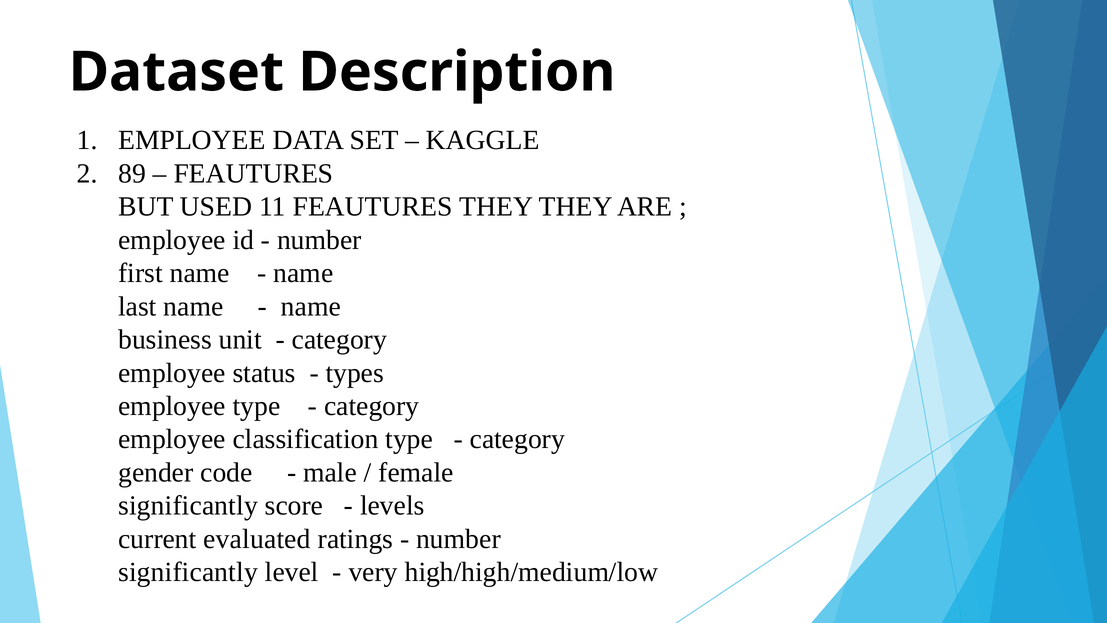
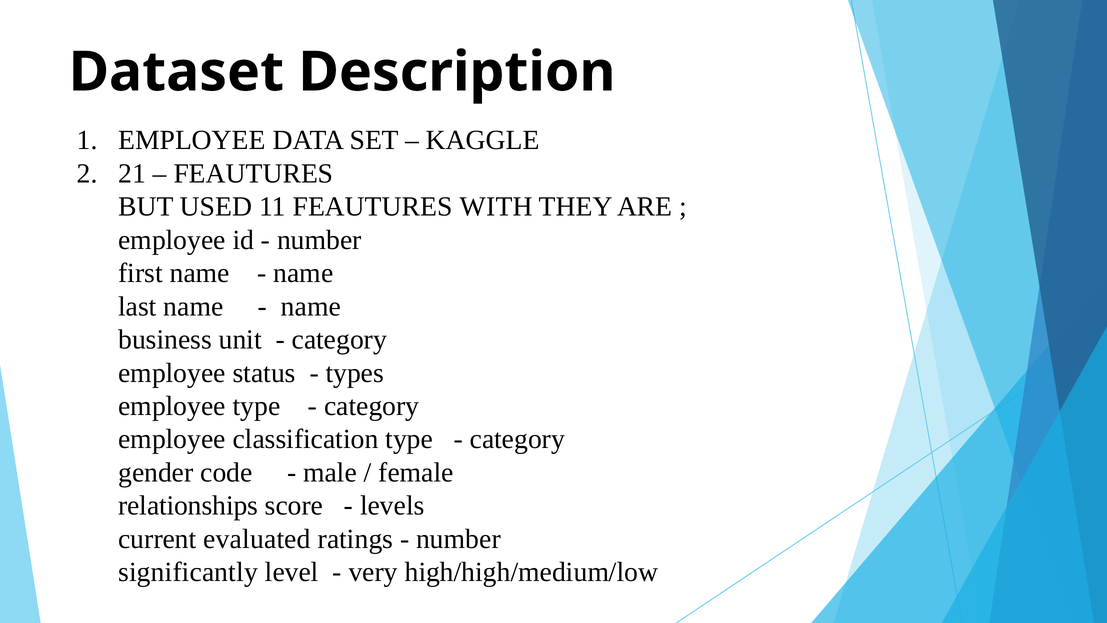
89: 89 -> 21 (132, 173)
FEAUTURES THEY: THEY -> WITH (496, 207)
significantly: significantly -> relationships (188, 506)
